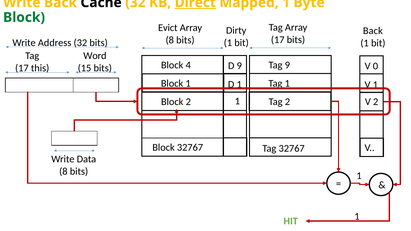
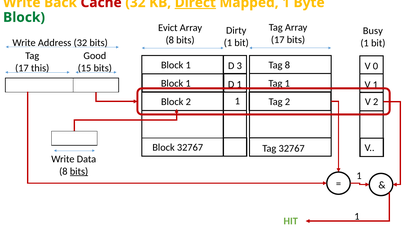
Cache colour: black -> red (101, 3)
Back: Back -> Busy (373, 31)
Word: Word -> Good (95, 56)
Tag 9: 9 -> 8 (287, 65)
4: 4 -> 1 (188, 65)
9: 9 -> 3 (239, 66)
bits underline: none -> present (79, 171)
